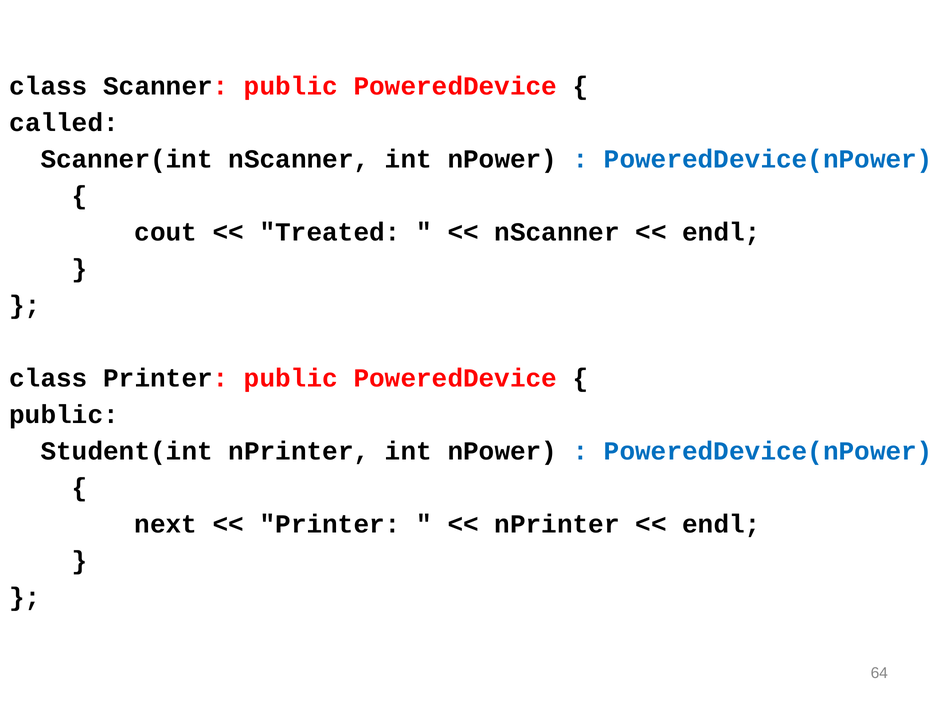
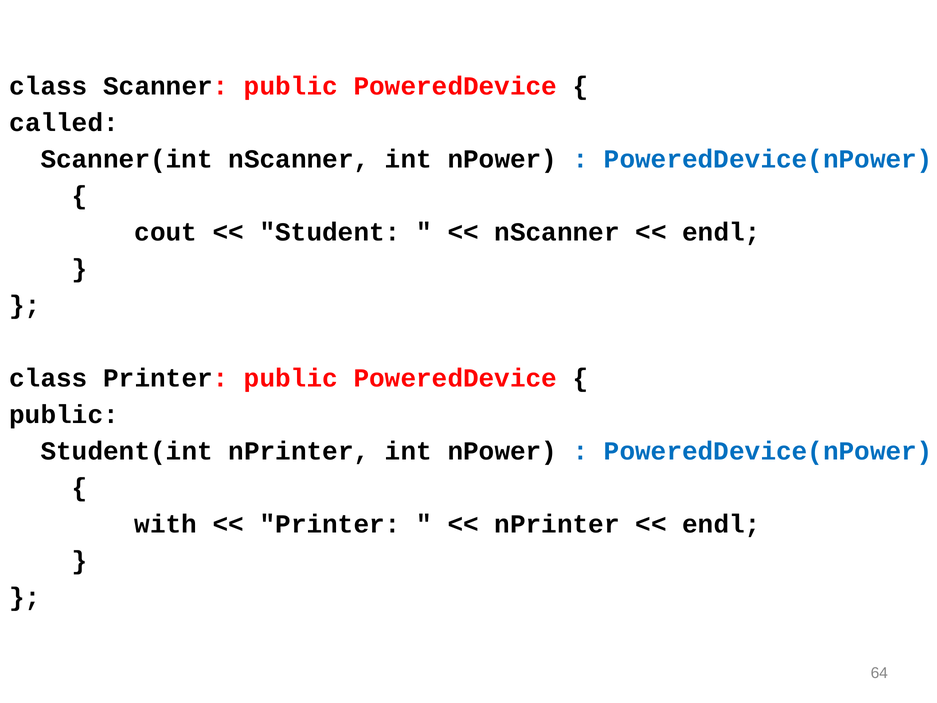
Treated: Treated -> Student (330, 232)
next: next -> with (166, 524)
